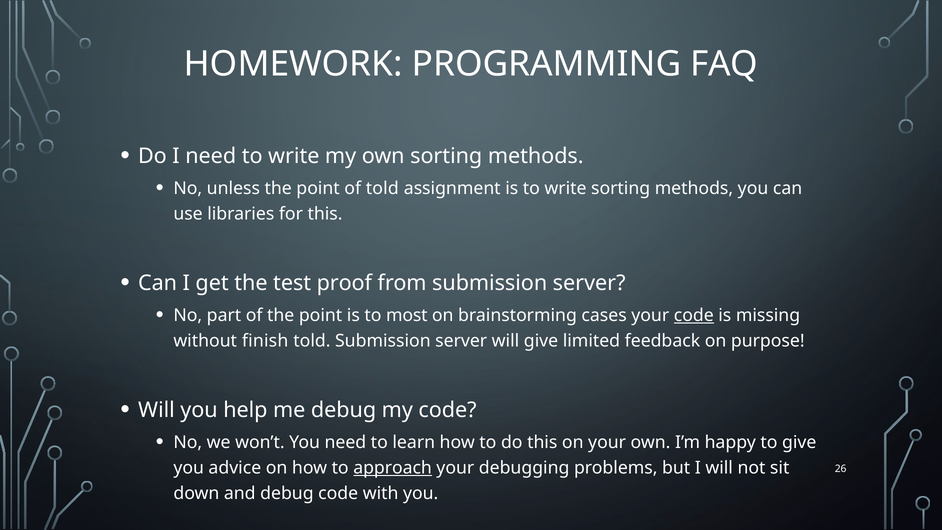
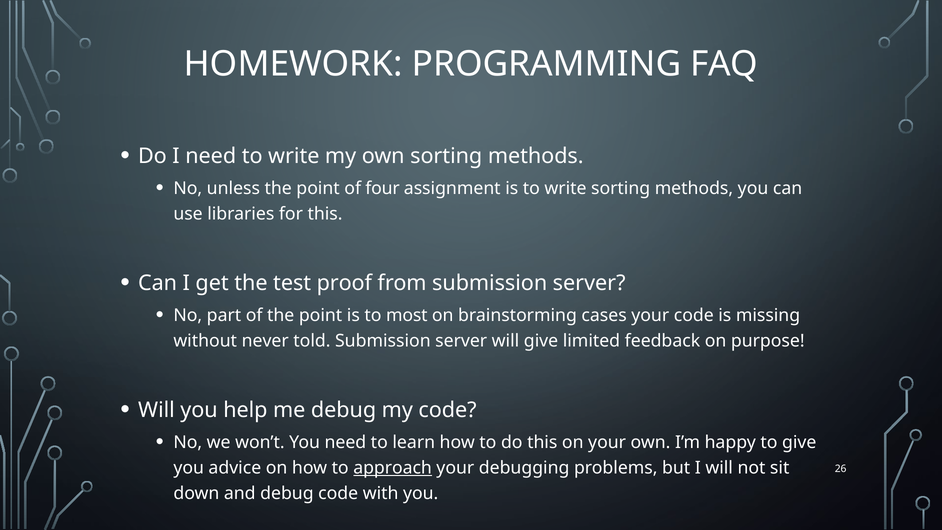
of told: told -> four (382, 188)
code underline: present -> none (694, 315)
finish: finish -> never (265, 341)
